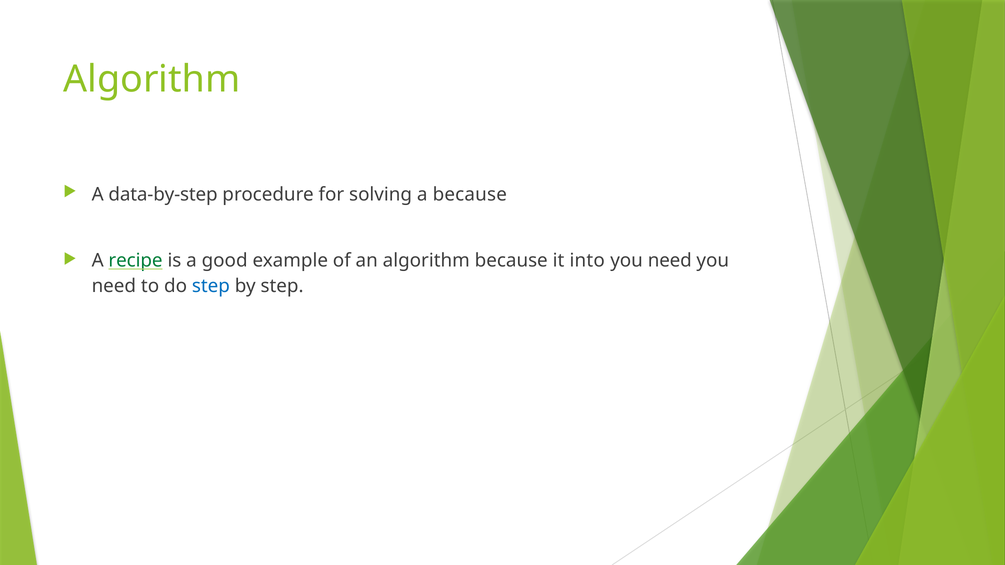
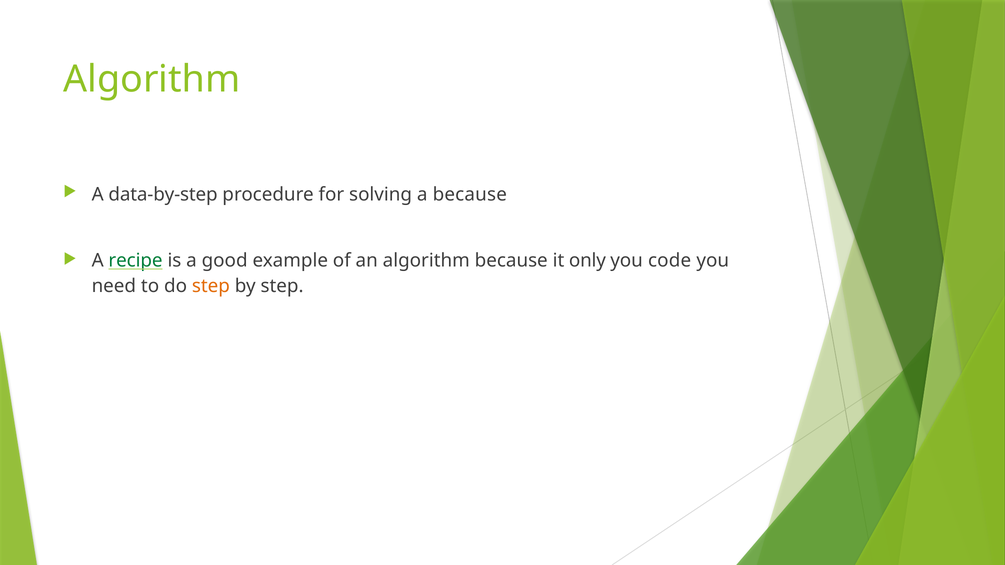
into: into -> only (587, 261)
need: need -> code (670, 261)
step colour: blue -> orange (211, 286)
